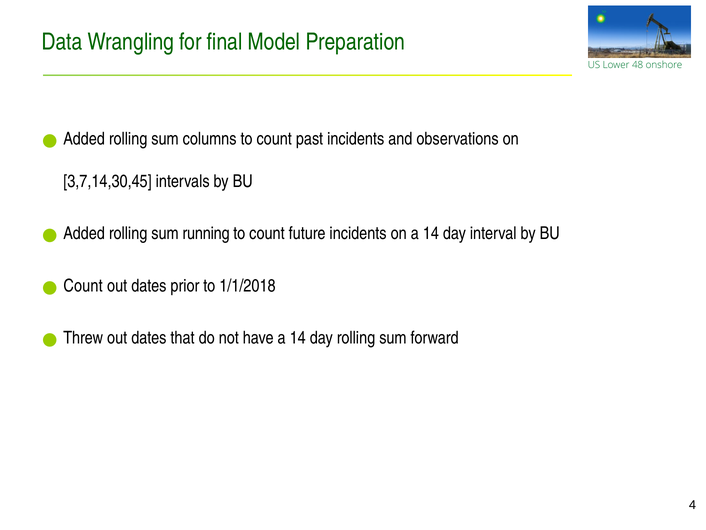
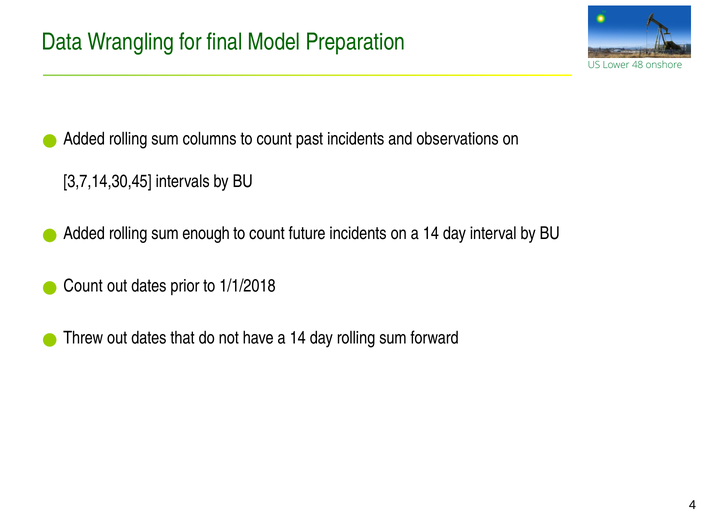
running: running -> enough (206, 233)
